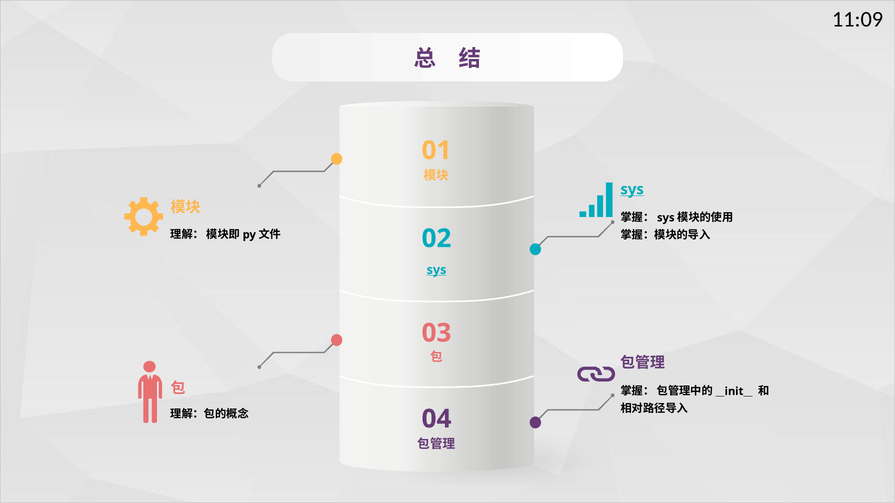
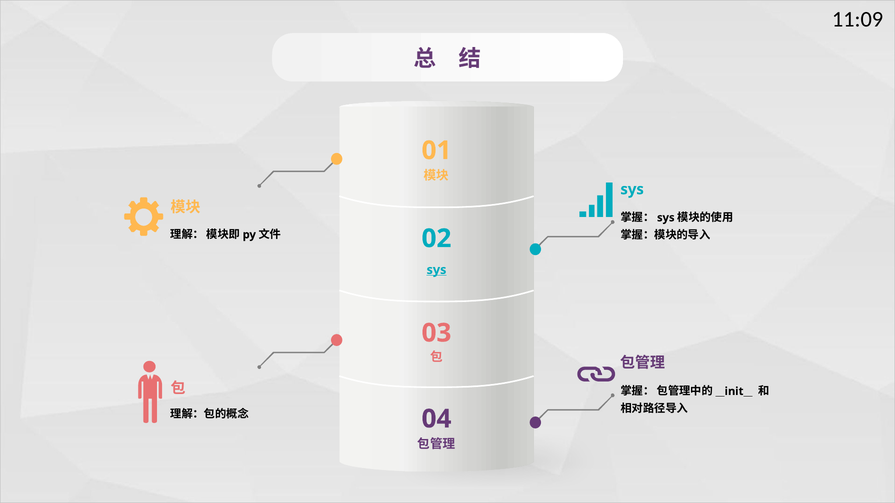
sys underline: present -> none (632, 190)
